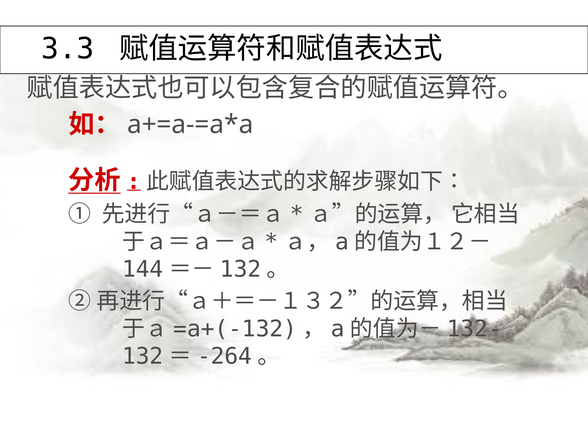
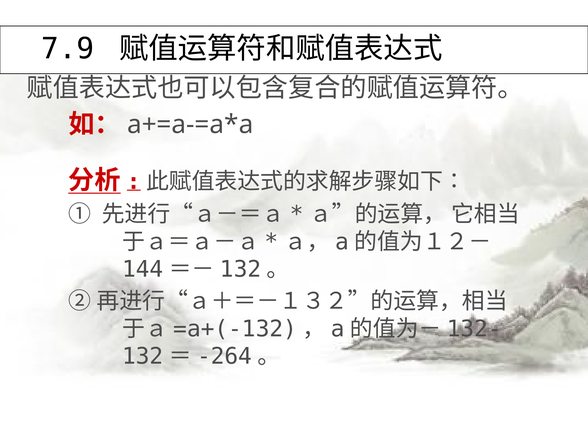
3.3: 3.3 -> 7.9 (68, 49)
